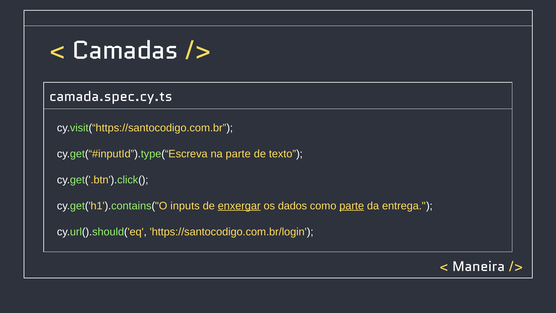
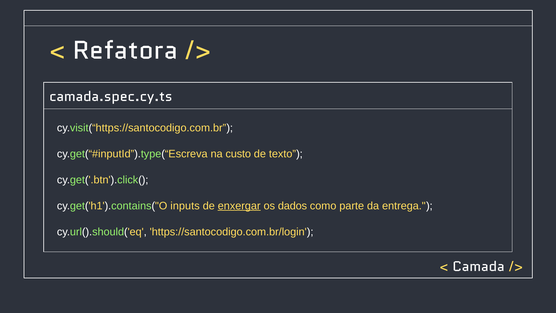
Camadas: Camadas -> Refatora (125, 51)
na parte: parte -> custo (238, 154)
parte underline: present -> none (352, 206)
Maneira: Maneira -> Camada (479, 267)
